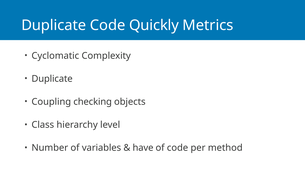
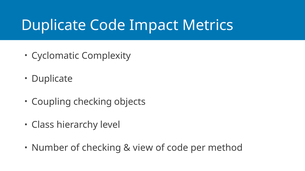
Quickly: Quickly -> Impact (154, 25)
of variables: variables -> checking (101, 148)
have: have -> view (143, 148)
